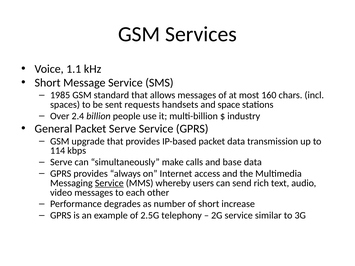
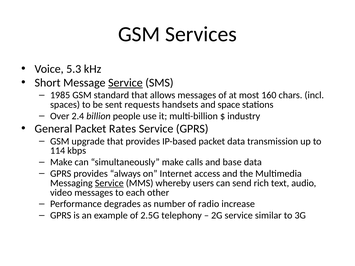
1.1: 1.1 -> 5.3 (74, 69)
Service underline: none -> present (125, 83)
Packet Serve: Serve -> Rates (122, 129)
Serve: Serve -> Make (61, 162)
of short: short -> radio (209, 204)
